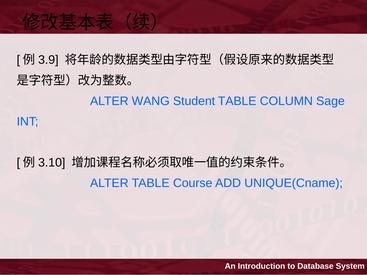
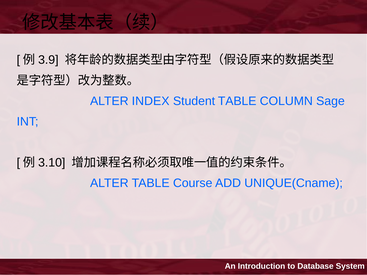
WANG: WANG -> INDEX (151, 101)
